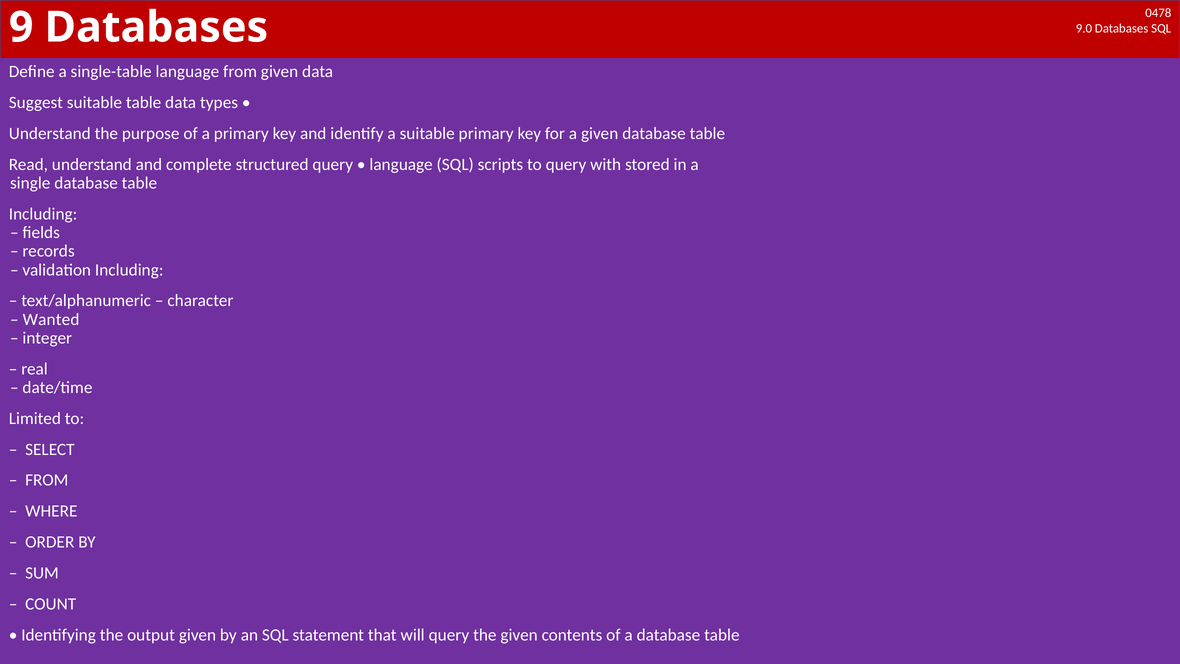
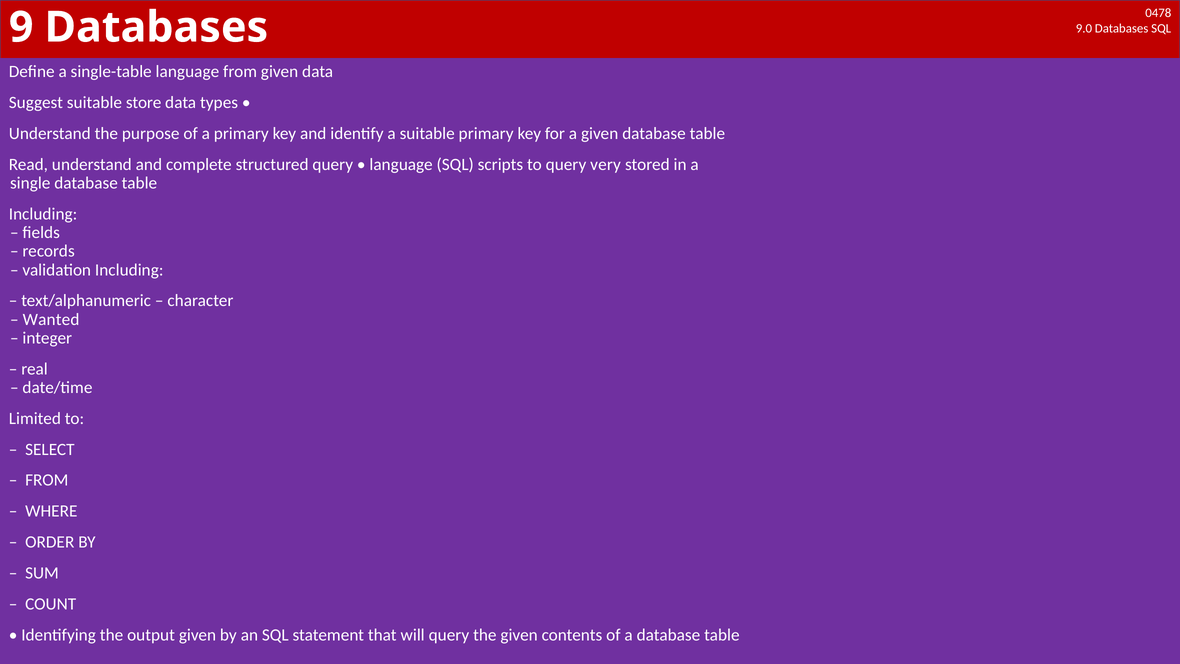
suitable table: table -> store (144, 103)
with: with -> very (606, 164)
